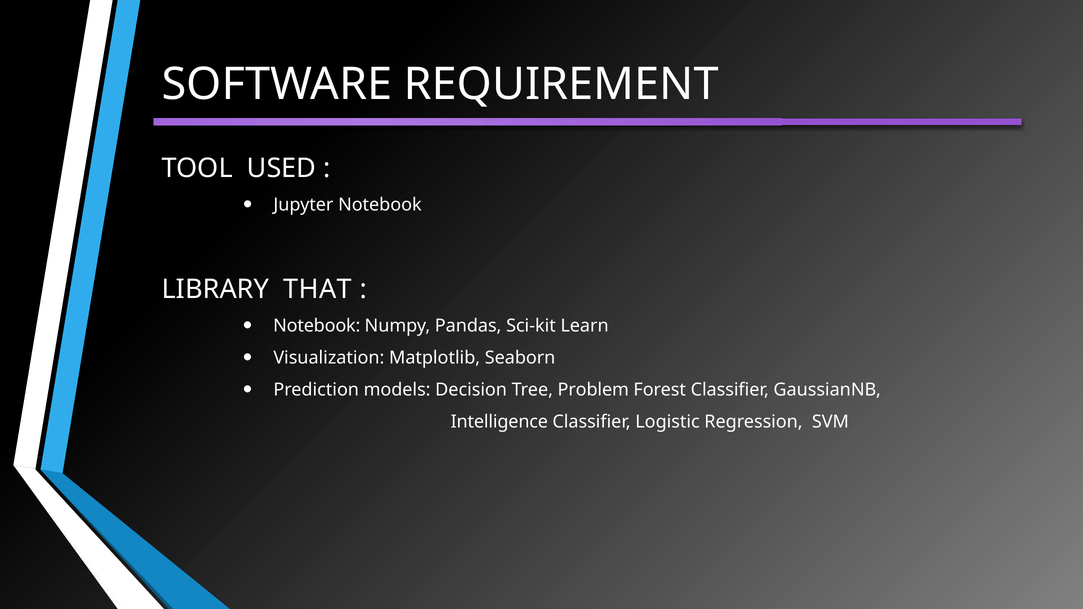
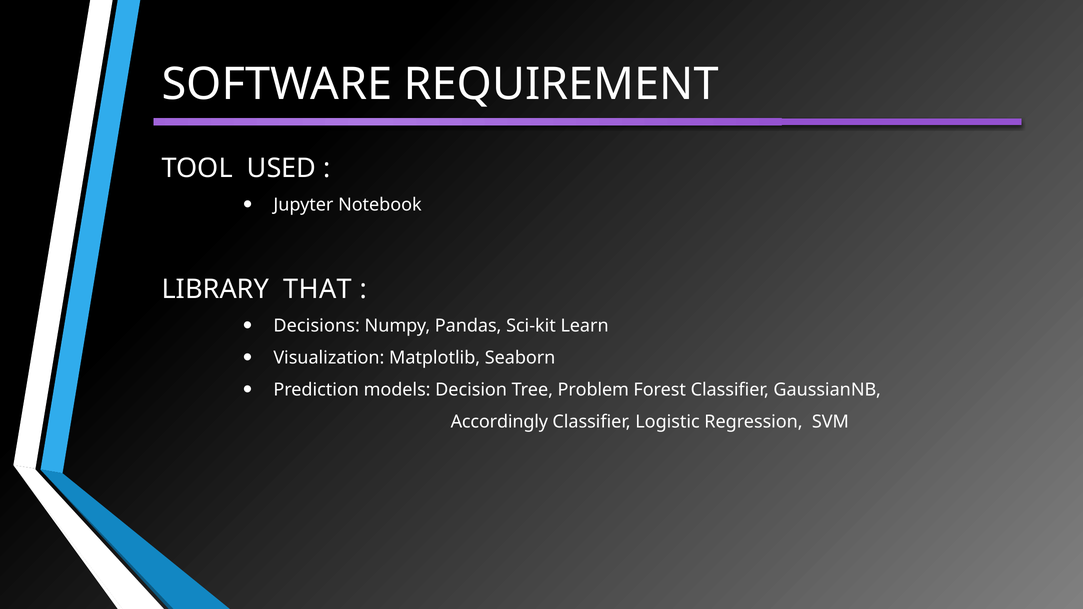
Notebook: Notebook -> Decisions (317, 326)
Intelligence: Intelligence -> Accordingly (499, 422)
